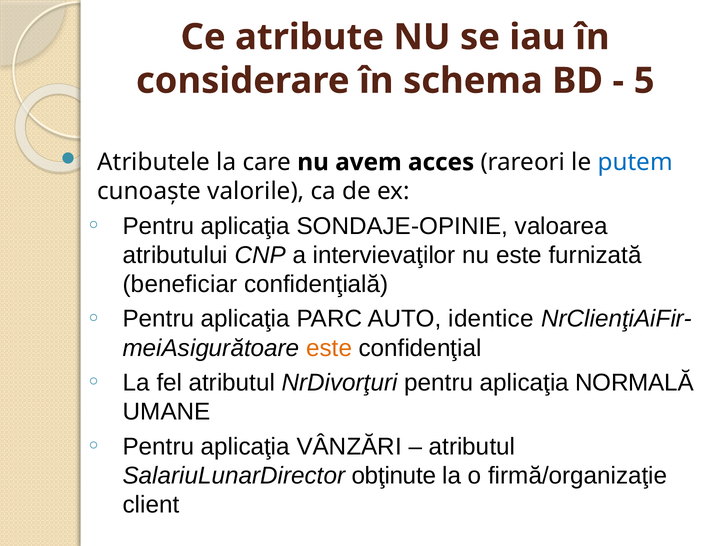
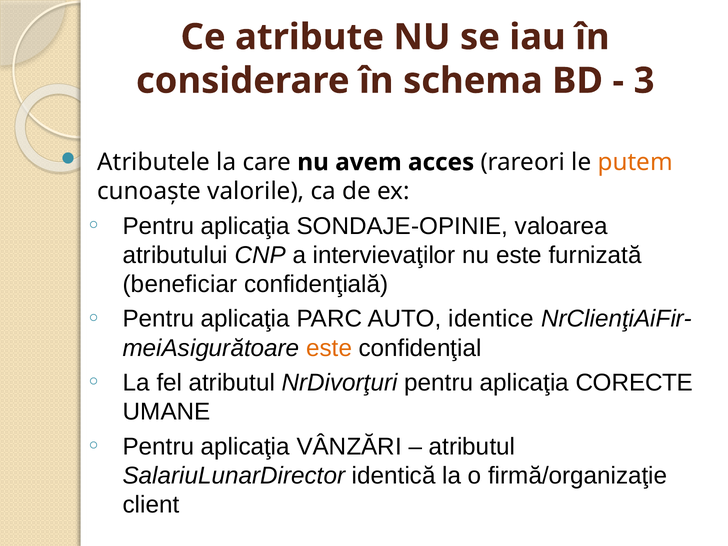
5: 5 -> 3 (644, 81)
putem colour: blue -> orange (635, 162)
NORMALĂ: NORMALĂ -> CORECTE (634, 383)
obţinute: obţinute -> identică (394, 476)
